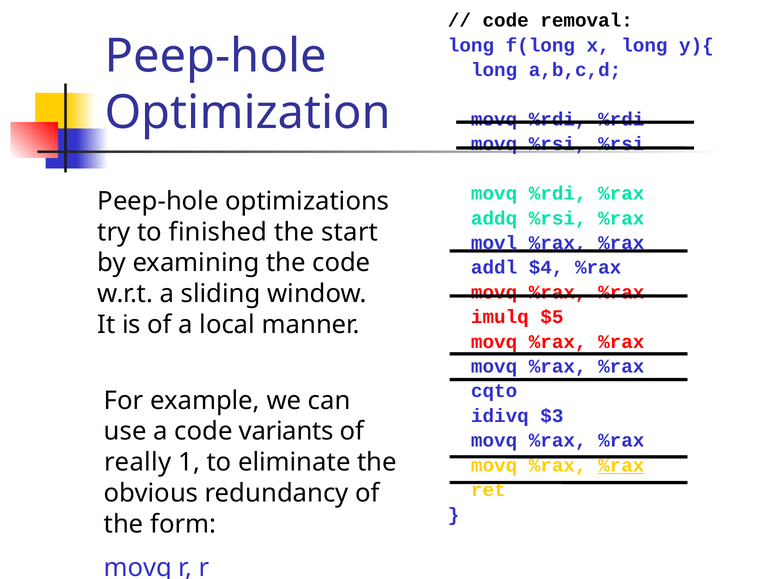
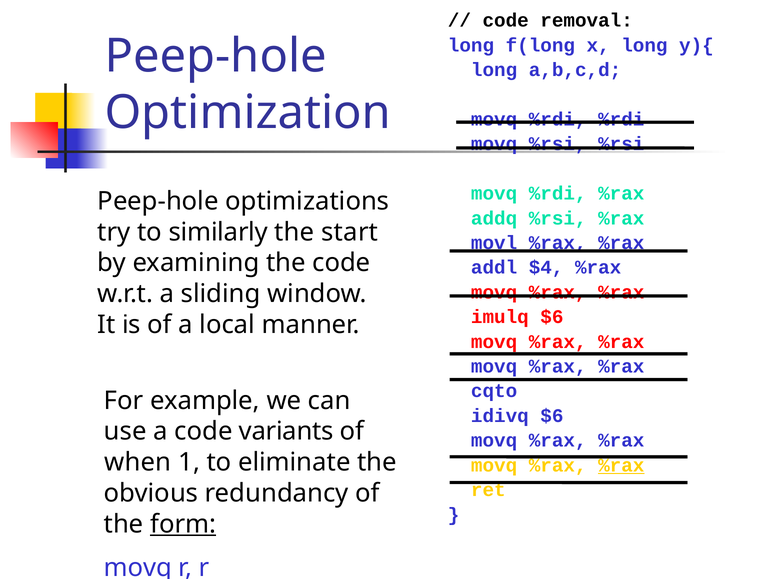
finished: finished -> similarly (218, 232)
imulq $5: $5 -> $6 (552, 317)
idivq $3: $3 -> $6 (552, 415)
really: really -> when (138, 462)
form underline: none -> present (183, 523)
